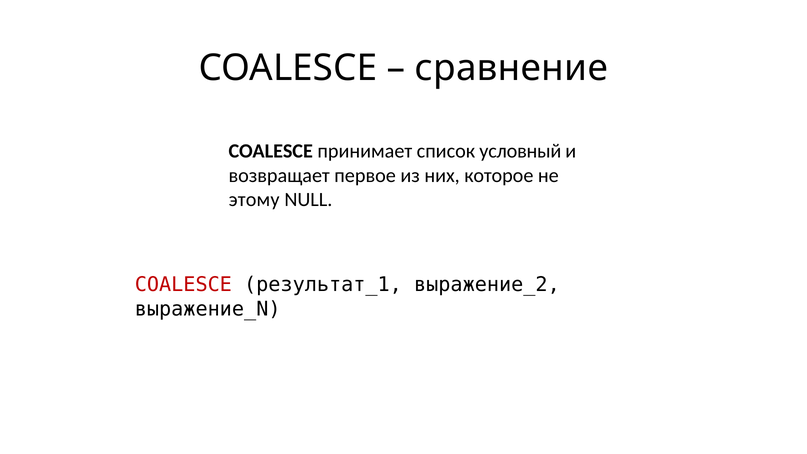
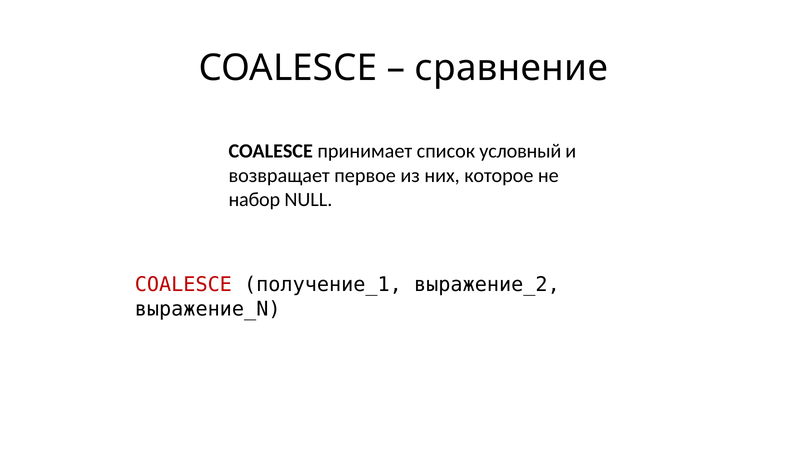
этому: этому -> набор (254, 200)
результат_1: результат_1 -> получение_1 (323, 285)
